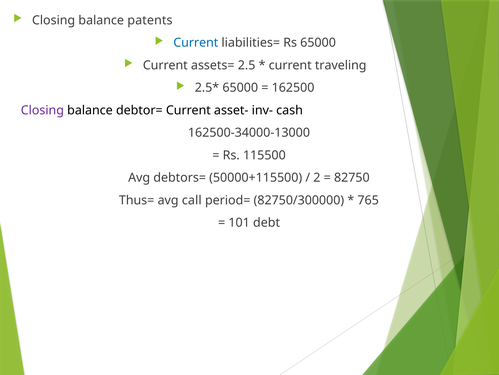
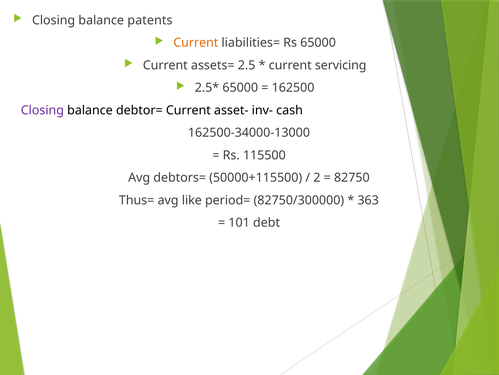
Current colour: blue -> orange (196, 43)
traveling: traveling -> servicing (341, 65)
call: call -> like (192, 200)
765: 765 -> 363 (368, 200)
